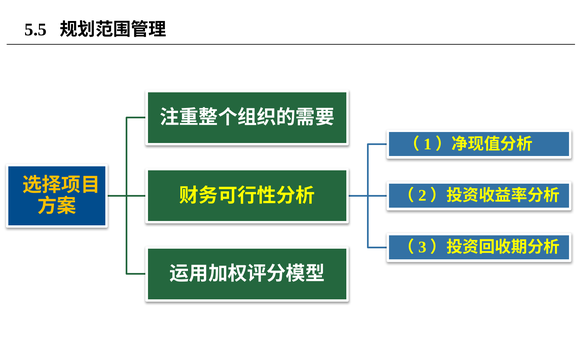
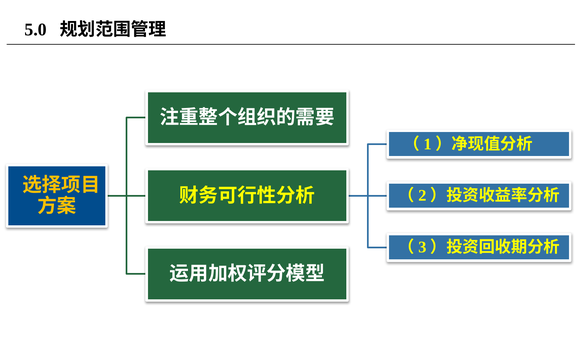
5.5: 5.5 -> 5.0 (36, 30)
